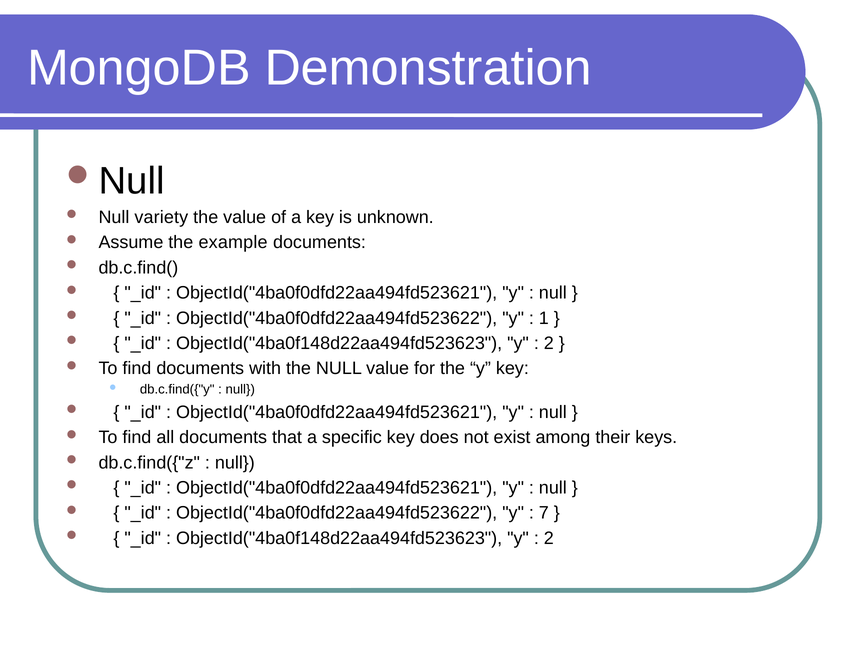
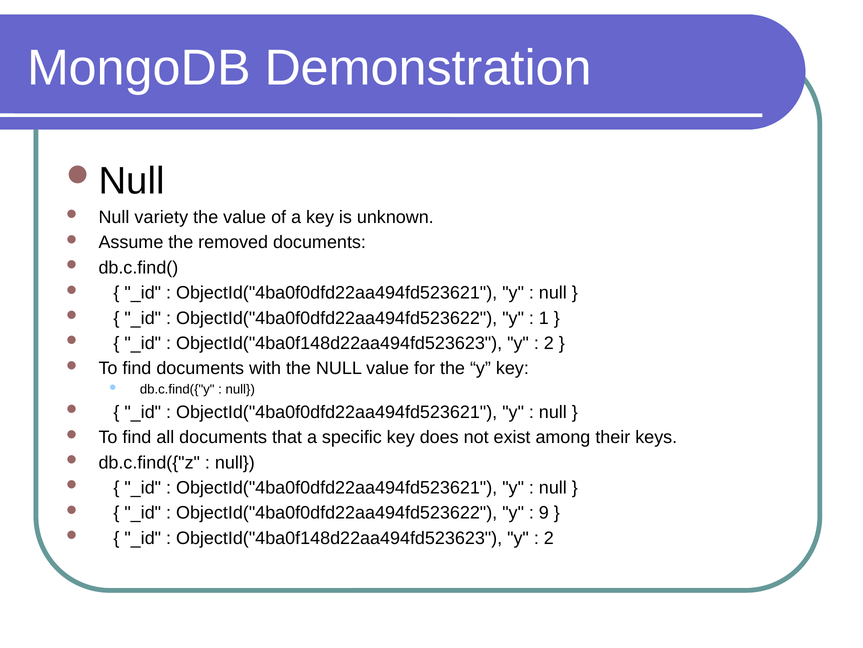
example: example -> removed (233, 242)
7: 7 -> 9 (544, 512)
